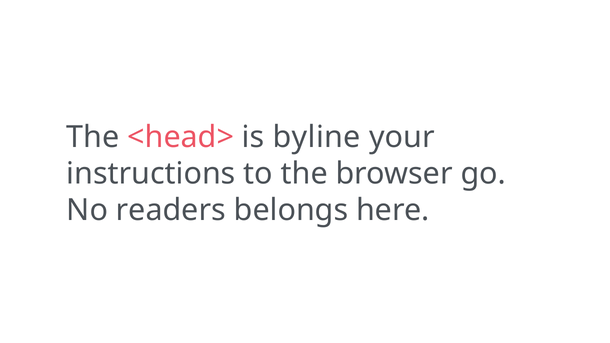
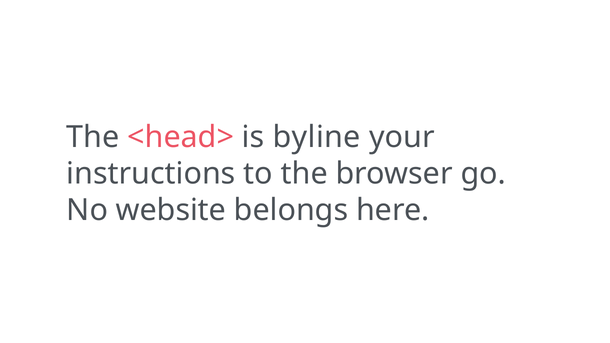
readers: readers -> website (171, 210)
